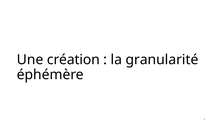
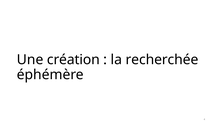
granularité: granularité -> recherchée (162, 60)
